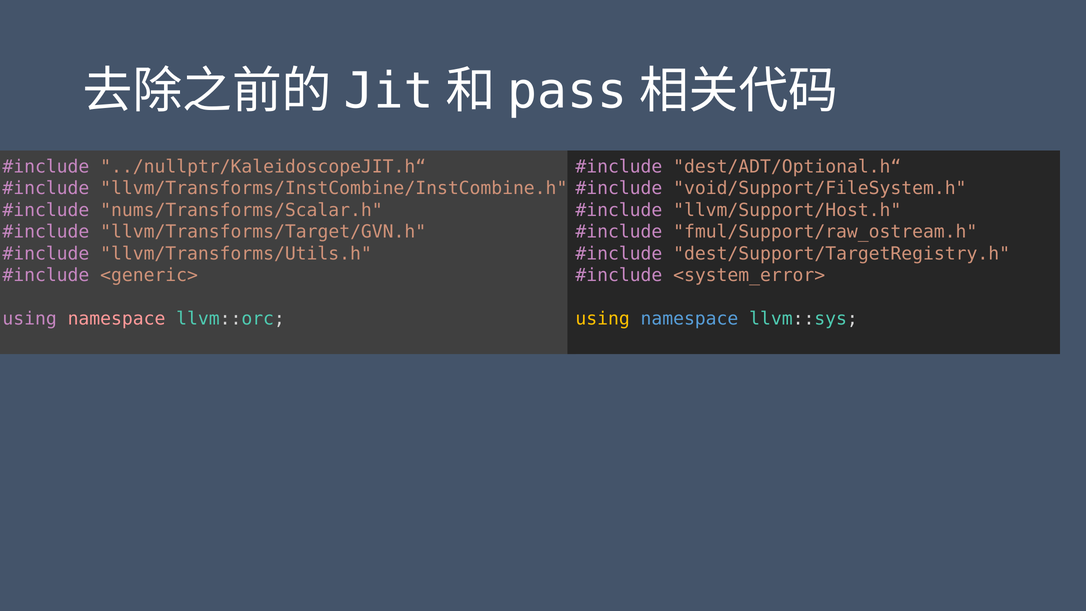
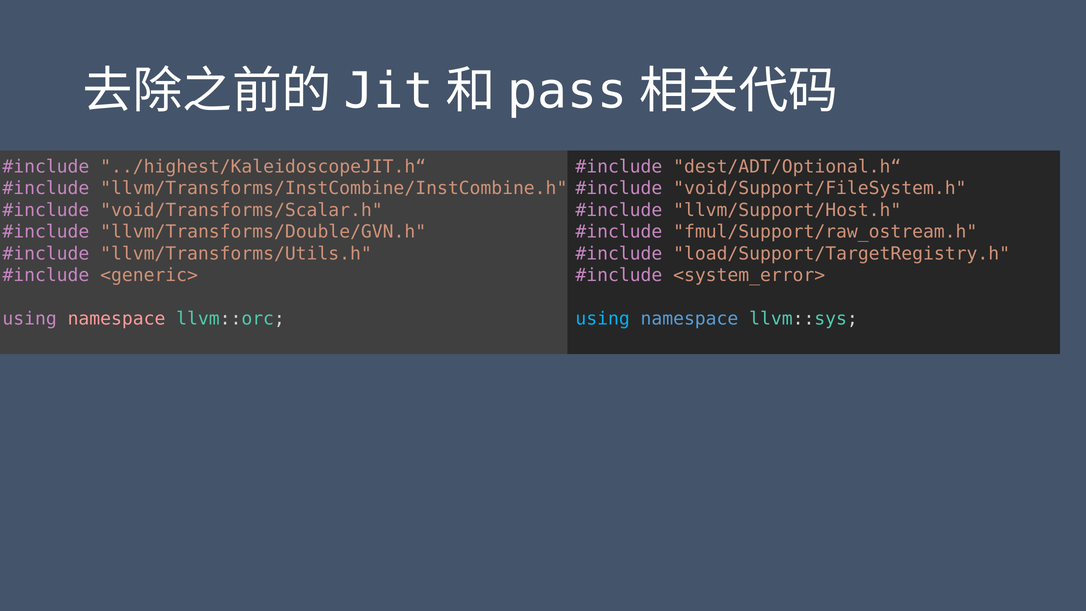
../nullptr/KaleidoscopeJIT.h“: ../nullptr/KaleidoscopeJIT.h“ -> ../highest/KaleidoscopeJIT.h“ (263, 167)
nums/Transforms/Scalar.h: nums/Transforms/Scalar.h -> void/Transforms/Scalar.h (241, 210)
llvm/Transforms/Target/GVN.h: llvm/Transforms/Target/GVN.h -> llvm/Transforms/Double/GVN.h (263, 232)
dest/Support/TargetRegistry.h: dest/Support/TargetRegistry.h -> load/Support/TargetRegistry.h (842, 254)
using colour: yellow -> light blue (603, 319)
